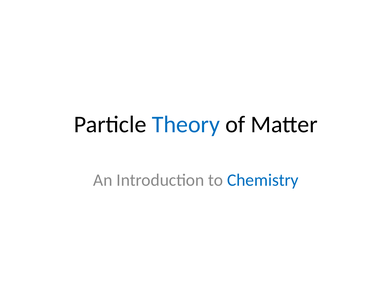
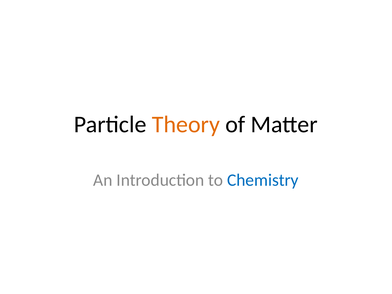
Theory colour: blue -> orange (186, 125)
